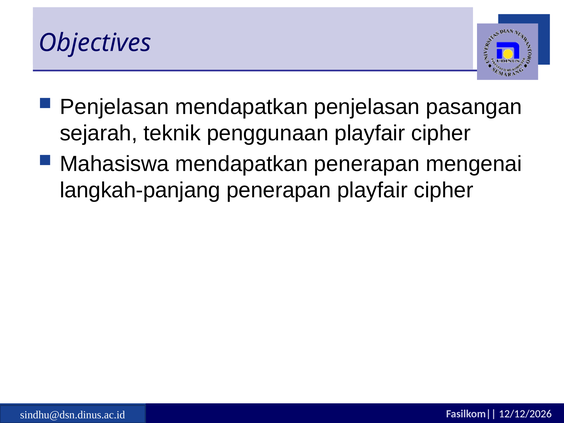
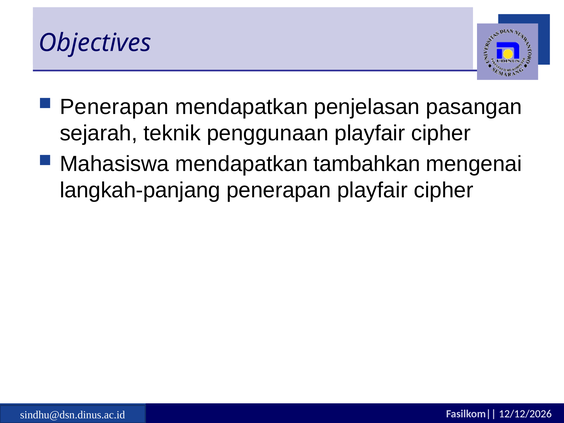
Penjelasan: Penjelasan -> Penerapan (114, 107)
mendapatkan penerapan: penerapan -> tambahkan (367, 164)
